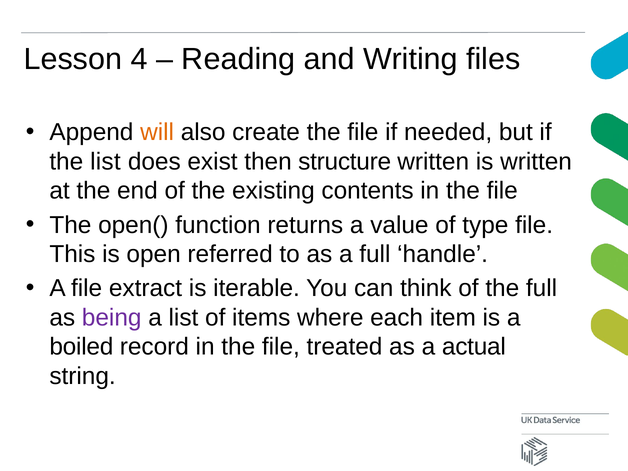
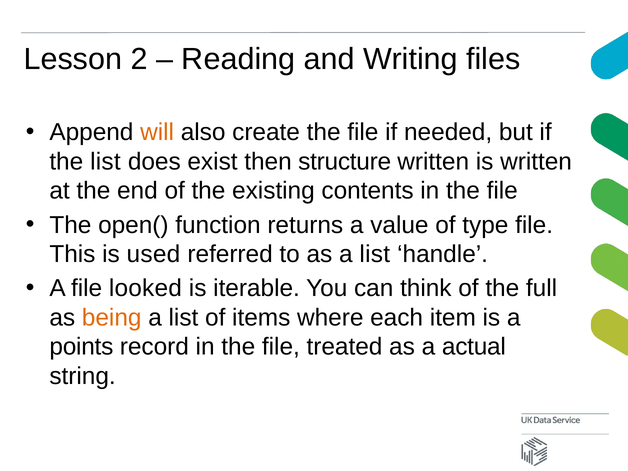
4: 4 -> 2 (139, 59)
open: open -> used (153, 254)
as a full: full -> list (375, 254)
extract: extract -> looked (145, 288)
being colour: purple -> orange (112, 318)
boiled: boiled -> points (81, 347)
